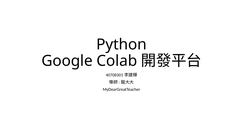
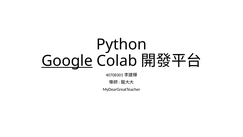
Google underline: none -> present (67, 61)
